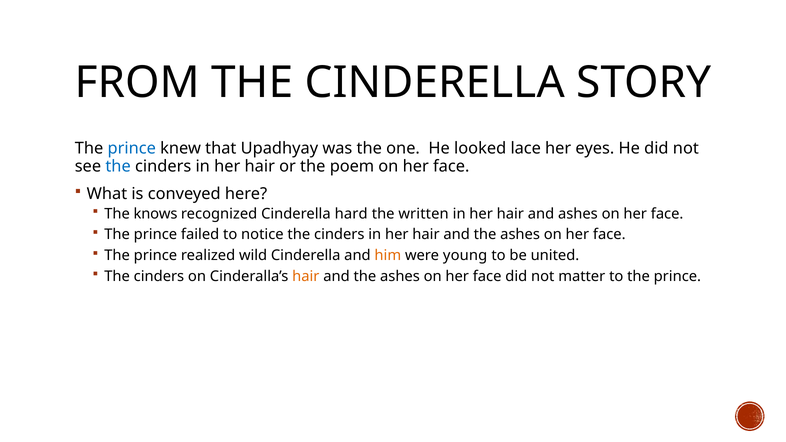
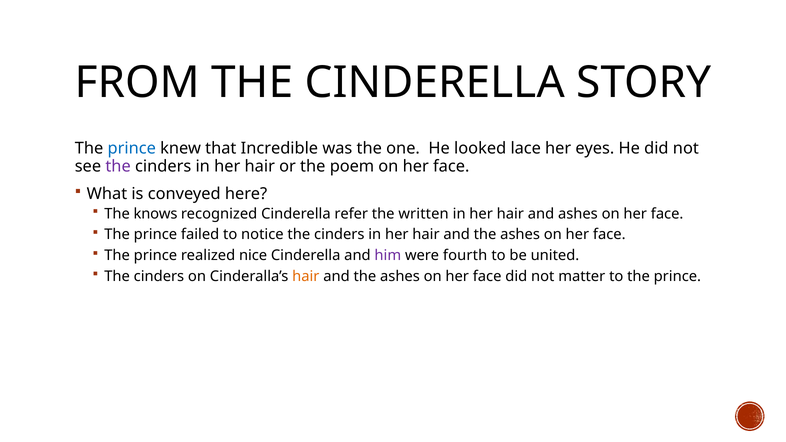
Upadhyay: Upadhyay -> Incredible (279, 148)
the colour: blue -> purple (118, 166)
hard: hard -> refer (351, 214)
wild: wild -> nice (253, 255)
him colour: orange -> purple (388, 255)
young: young -> fourth (465, 255)
